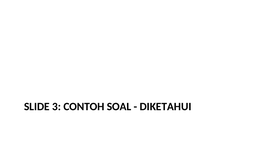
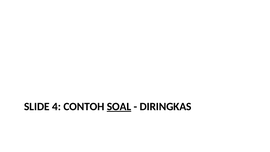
3: 3 -> 4 (57, 106)
SOAL underline: none -> present (119, 106)
DIKETAHUI: DIKETAHUI -> DIRINGKAS (166, 106)
